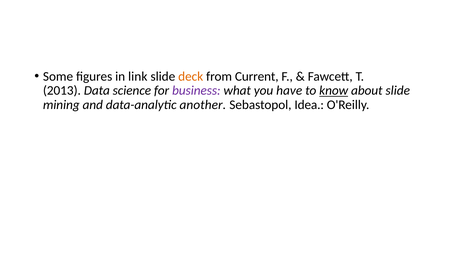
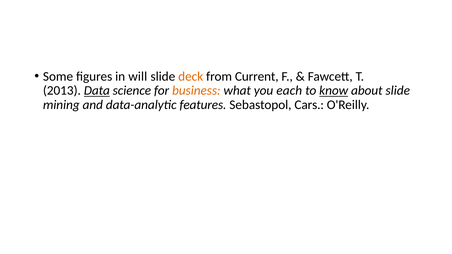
link: link -> will (138, 76)
Data underline: none -> present (97, 91)
business colour: purple -> orange (196, 91)
have: have -> each (289, 91)
another: another -> features (203, 105)
Idea: Idea -> Cars (309, 105)
